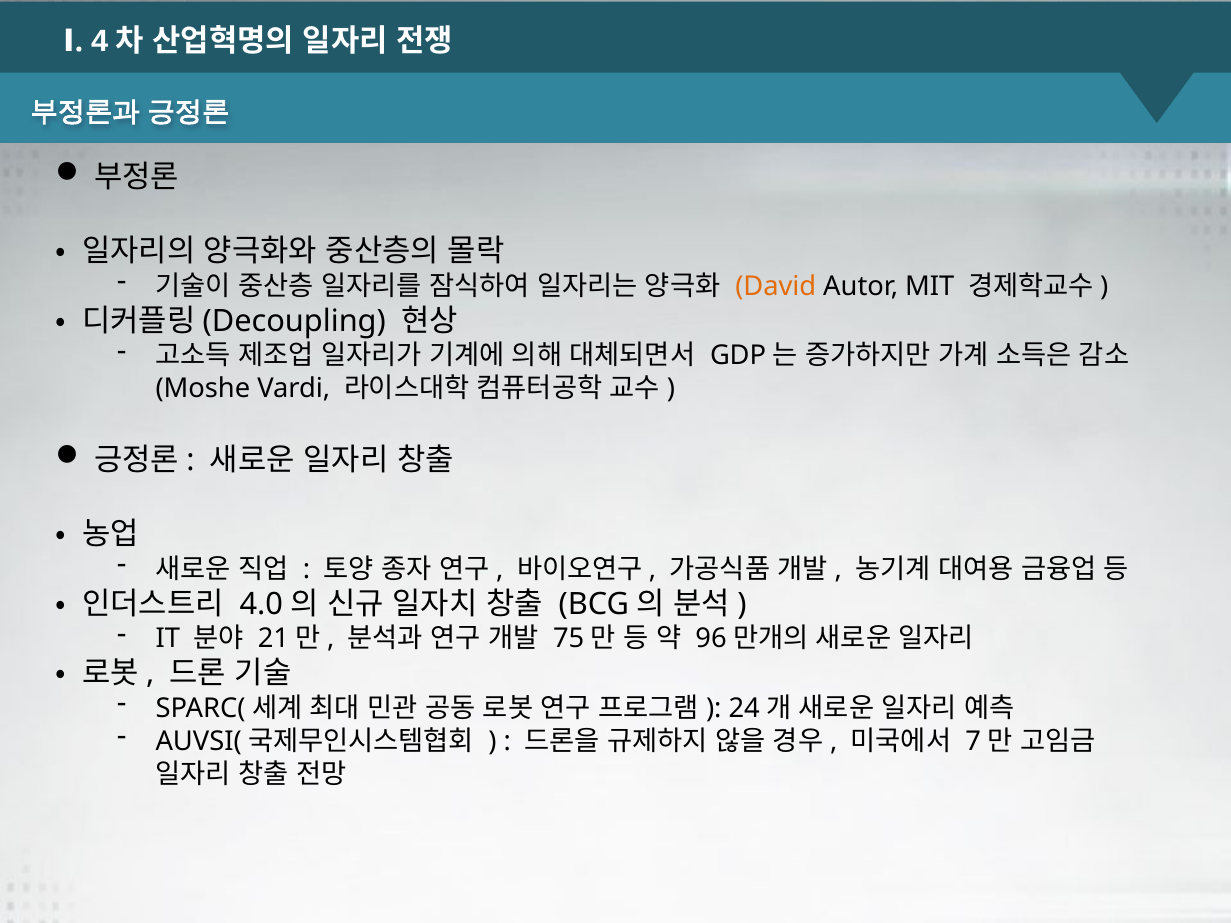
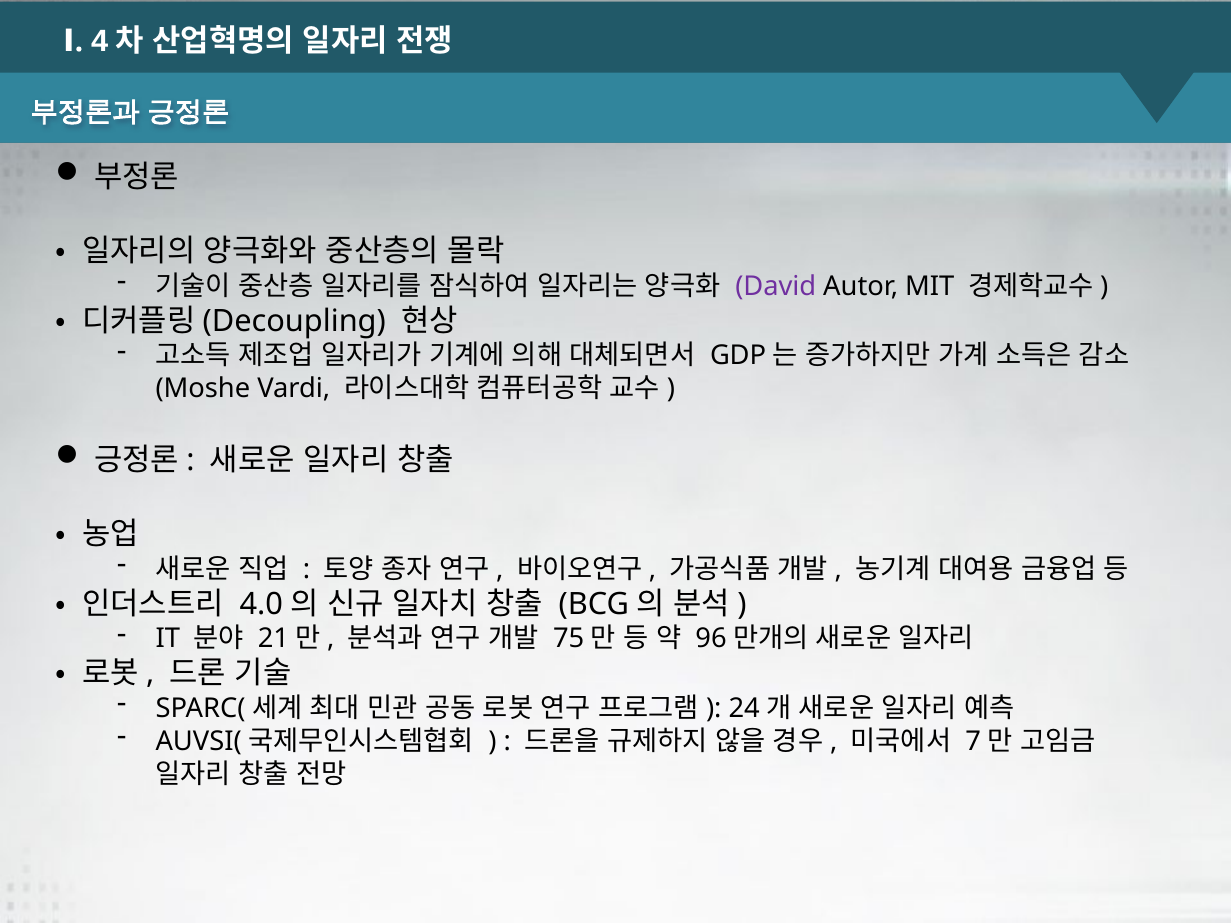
David colour: orange -> purple (776, 286)
